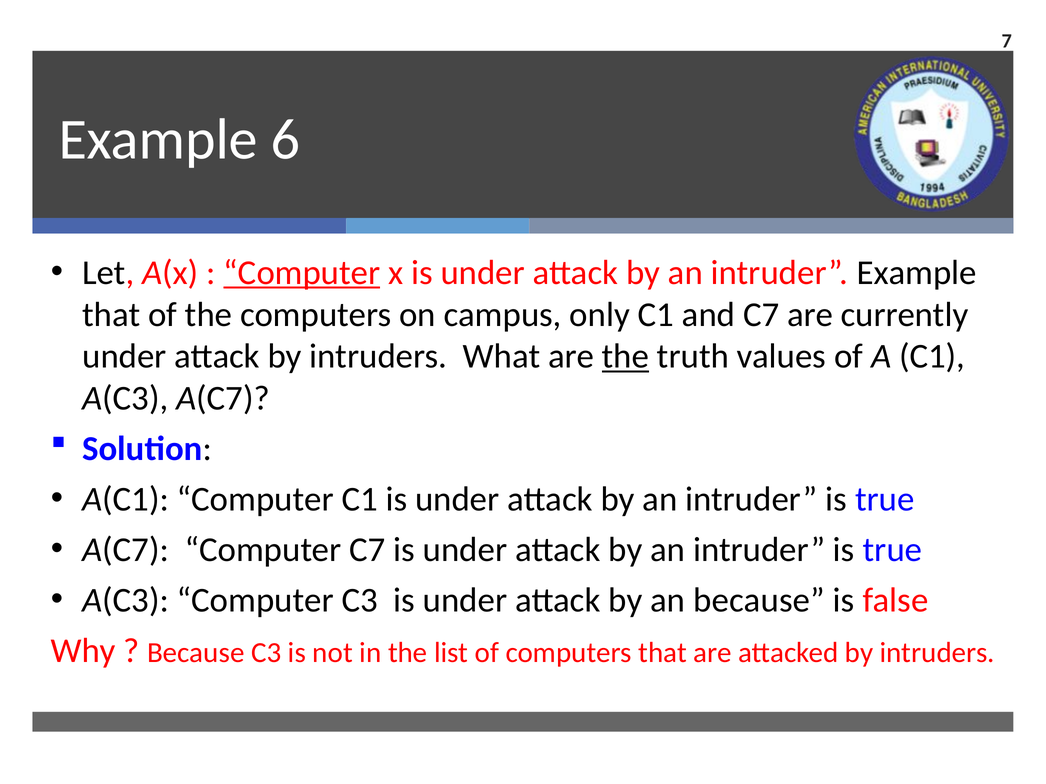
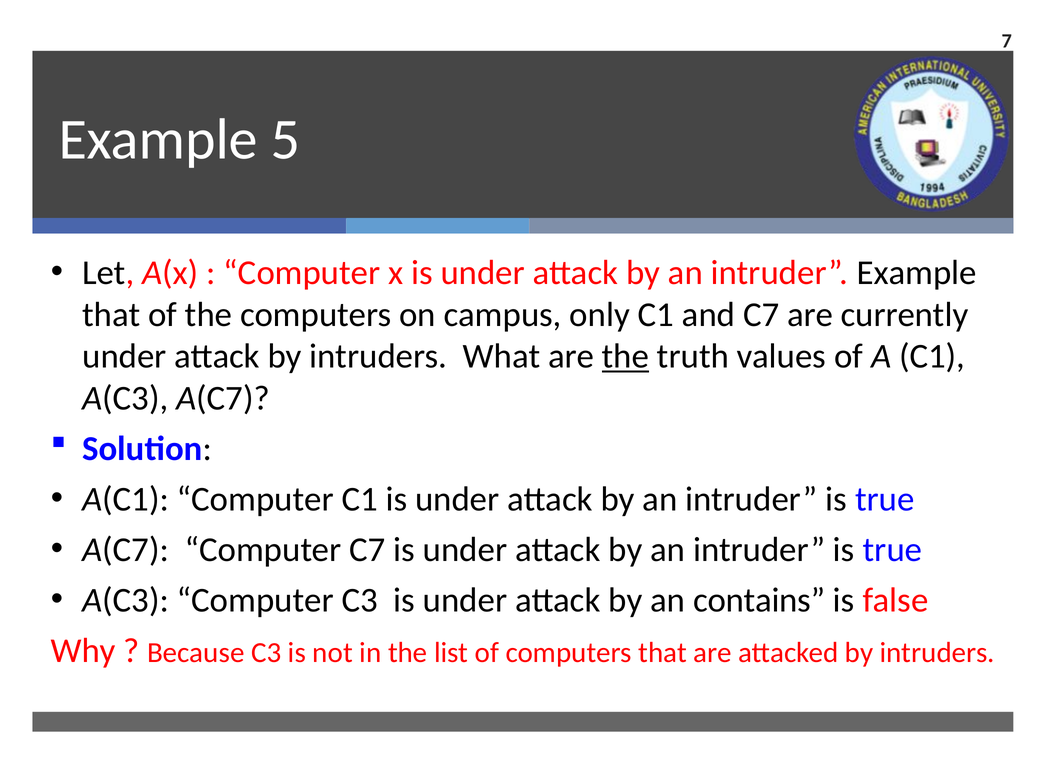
6: 6 -> 5 (286, 140)
Computer underline: present -> none (302, 273)
an because: because -> contains (759, 601)
